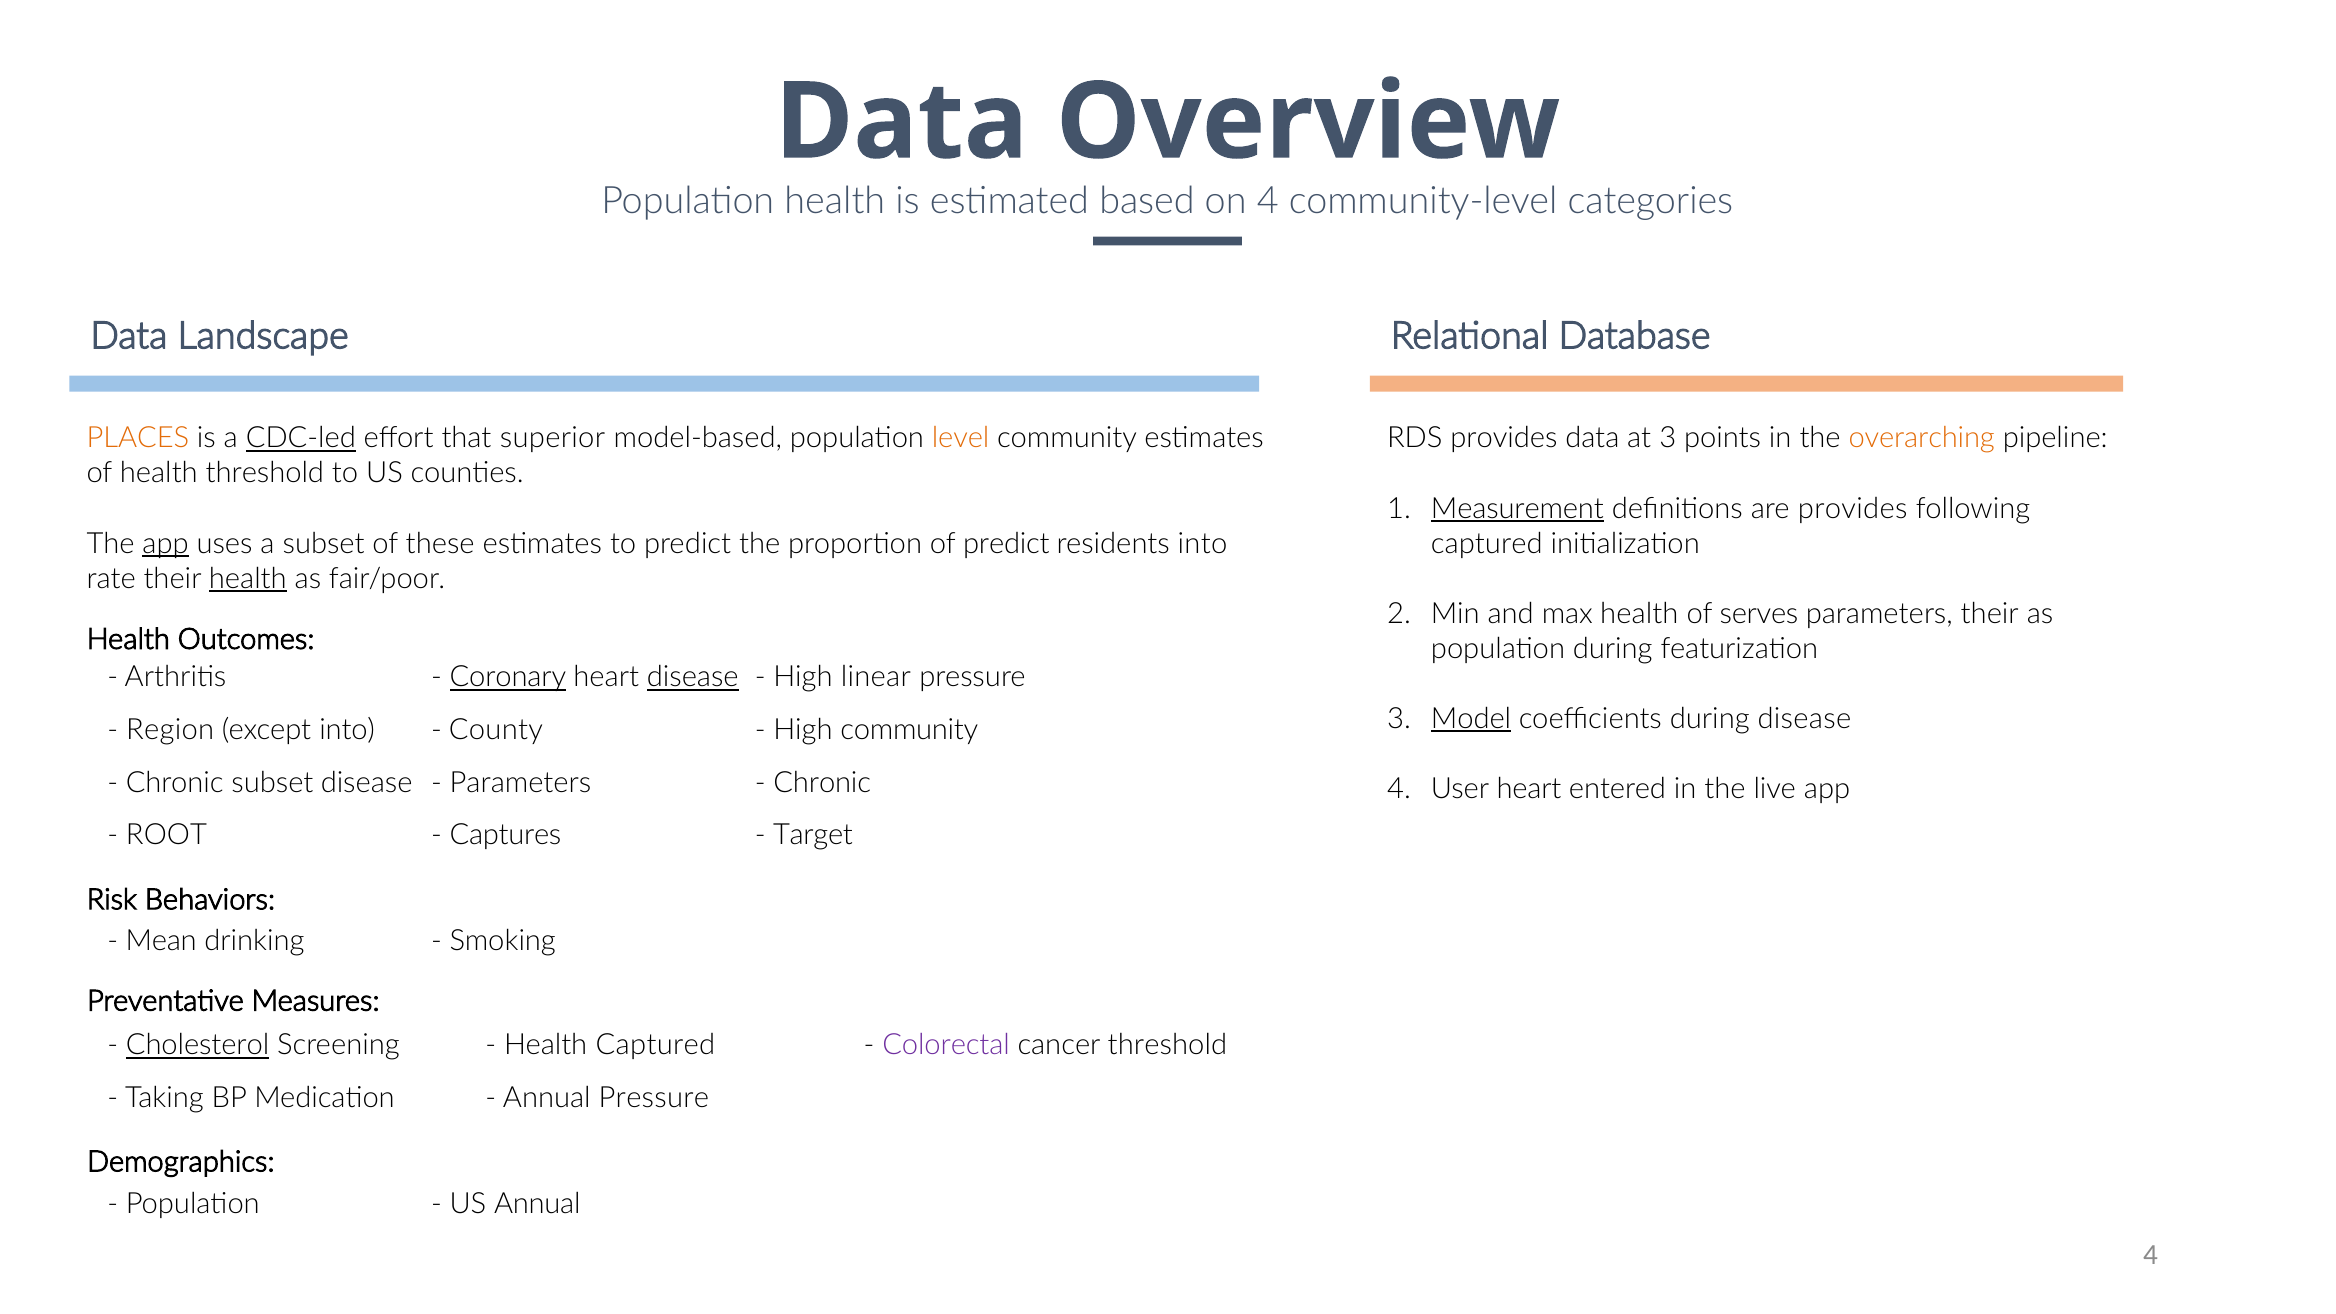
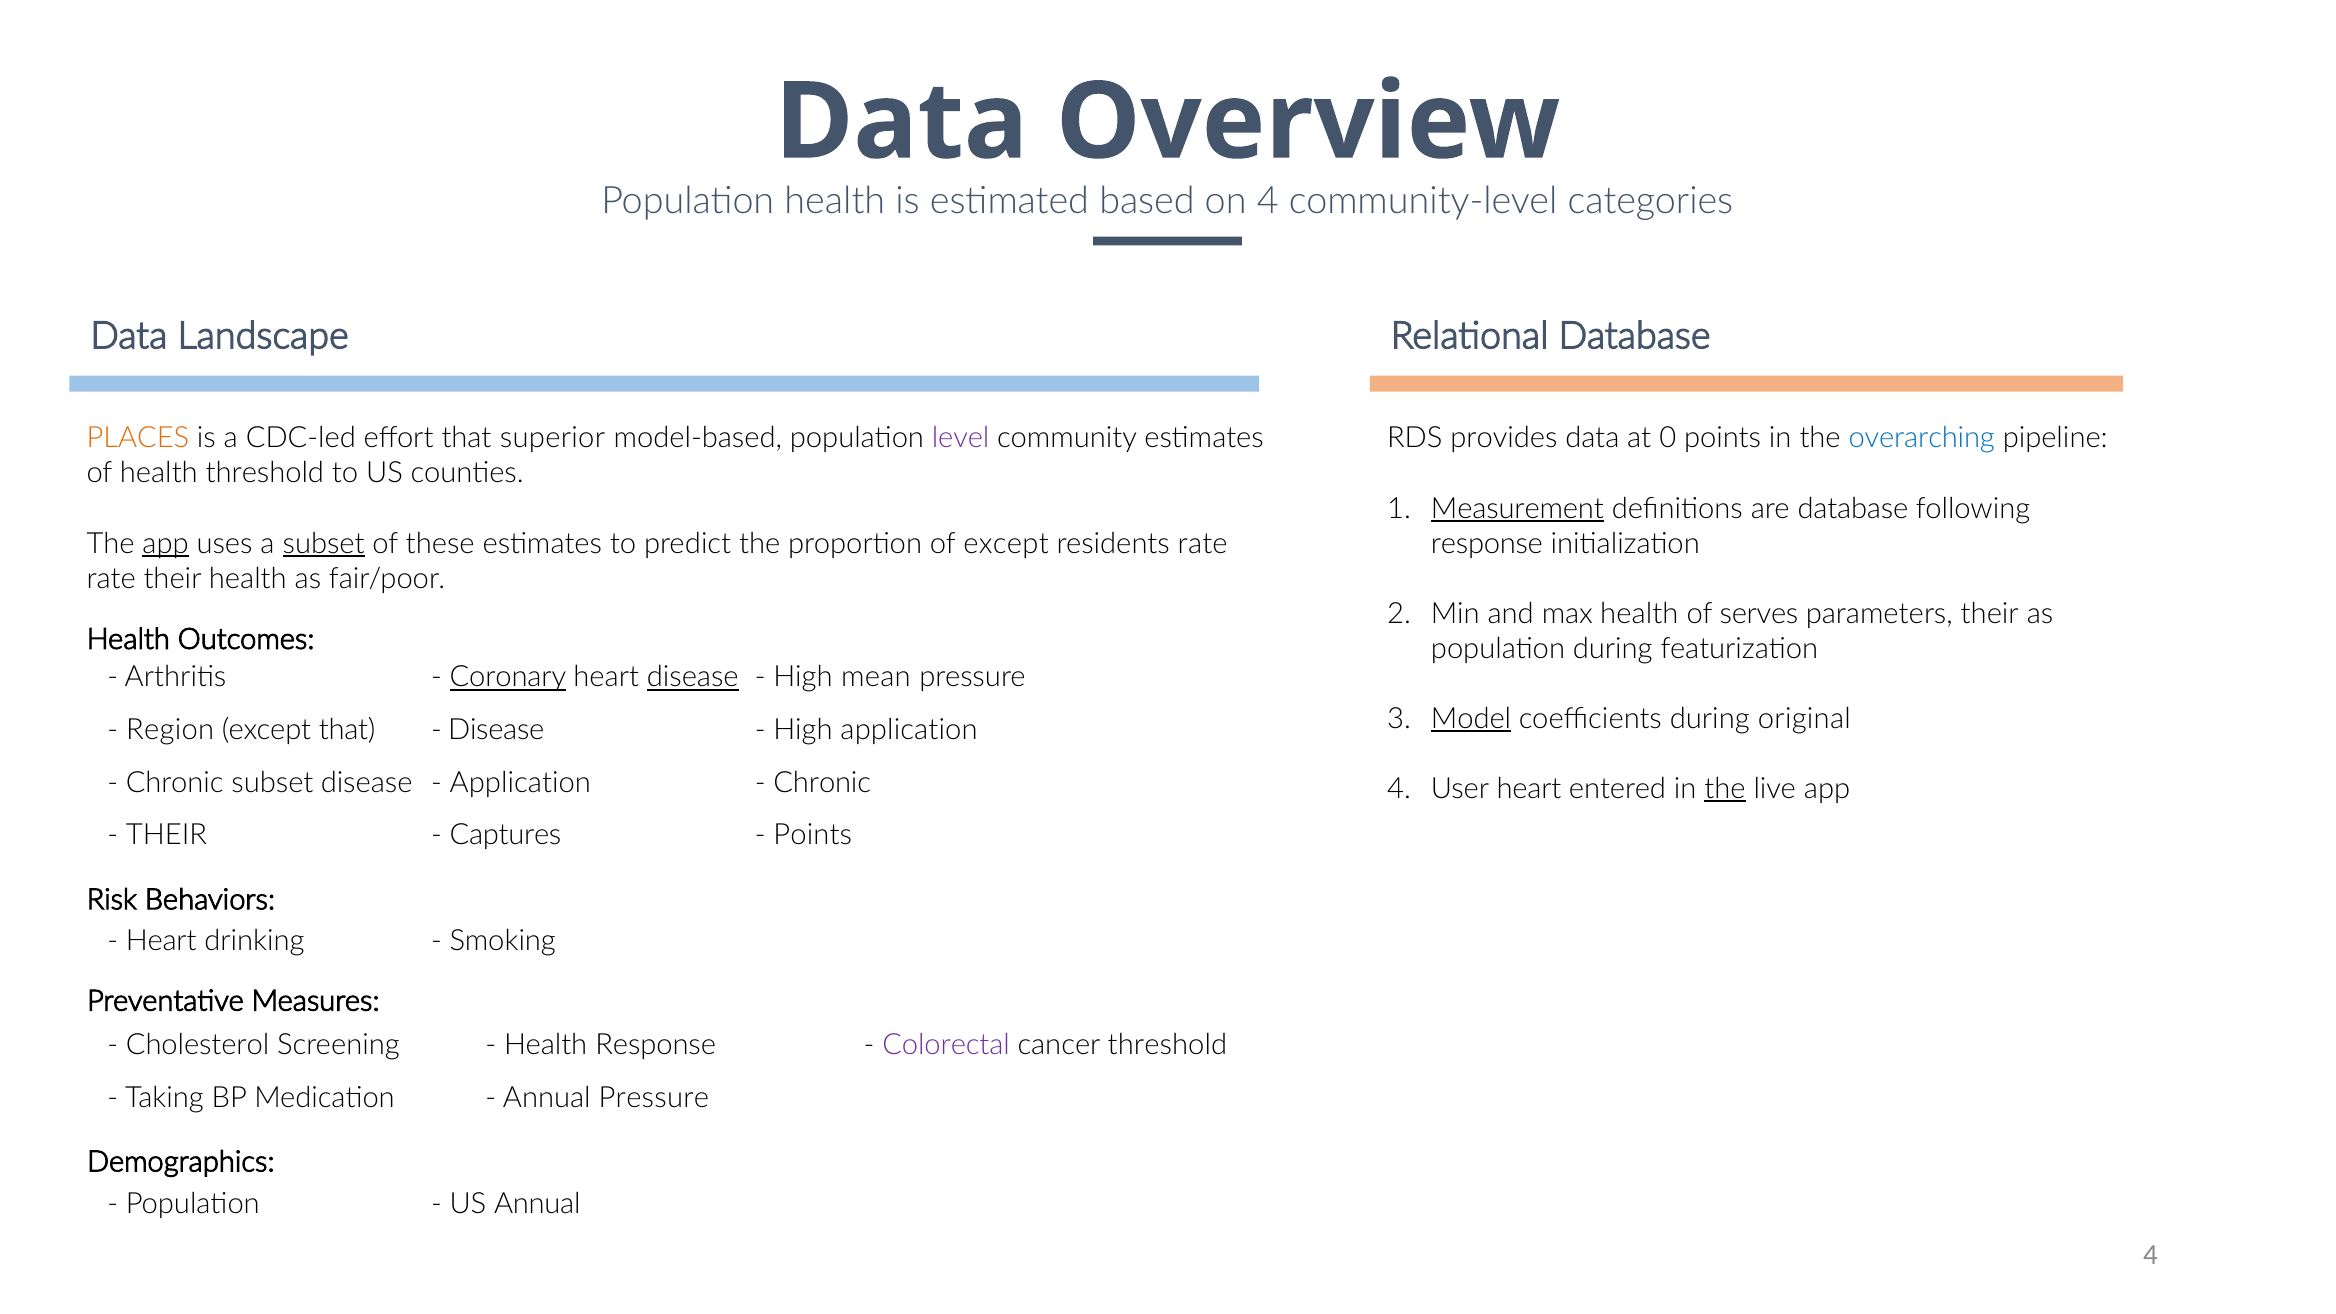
CDC-led underline: present -> none (301, 438)
level colour: orange -> purple (961, 438)
at 3: 3 -> 0 (1668, 438)
overarching colour: orange -> blue (1922, 438)
are provides: provides -> database (1853, 508)
subset underline: none -> present (324, 543)
of predict: predict -> except (1006, 543)
residents into: into -> rate (1203, 543)
captured: captured -> response (1487, 543)
health underline: present -> none (248, 578)
linear: linear -> mean (876, 677)
during disease: disease -> original (1804, 719)
except into: into -> that (347, 730)
County: County -> Disease (496, 730)
High community: community -> application (909, 730)
Parameters: Parameters -> Application (520, 783)
the underline: none -> present (1725, 789)
ROOT: ROOT -> THEIR (167, 835)
Target: Target -> Points (813, 835)
Mean: Mean -> Heart (161, 941)
Cholesterol underline: present -> none (198, 1045)
Health Captured: Captured -> Response (656, 1045)
